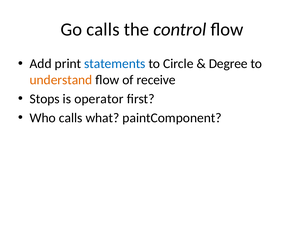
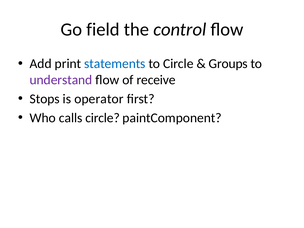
Go calls: calls -> field (103, 29)
Degree: Degree -> Groups (228, 64)
understand colour: orange -> purple (61, 80)
calls what: what -> circle (103, 118)
